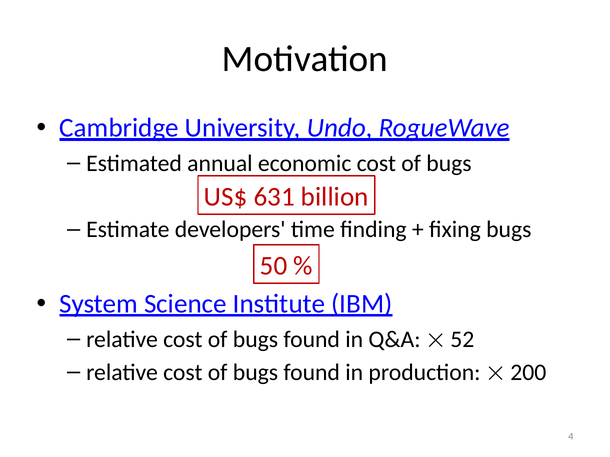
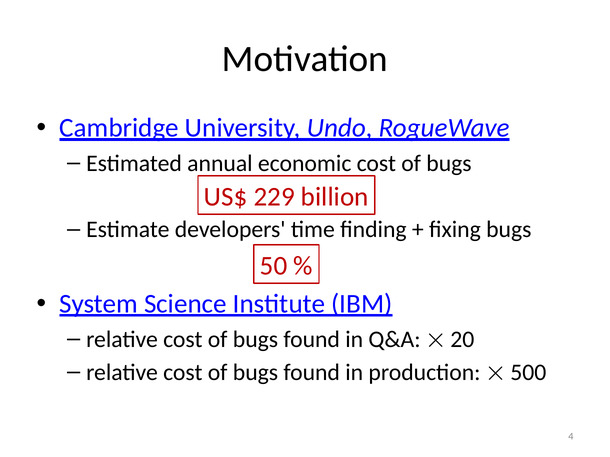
631: 631 -> 229 (274, 197)
52: 52 -> 20 (462, 340)
200: 200 -> 500 (528, 373)
